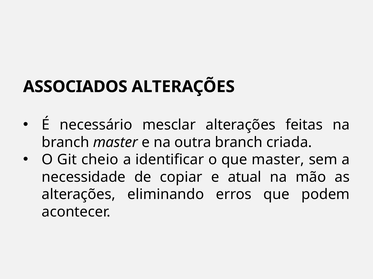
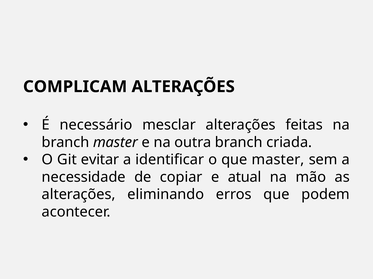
ASSOCIADOS: ASSOCIADOS -> COMPLICAM (75, 87)
cheio: cheio -> evitar (100, 160)
